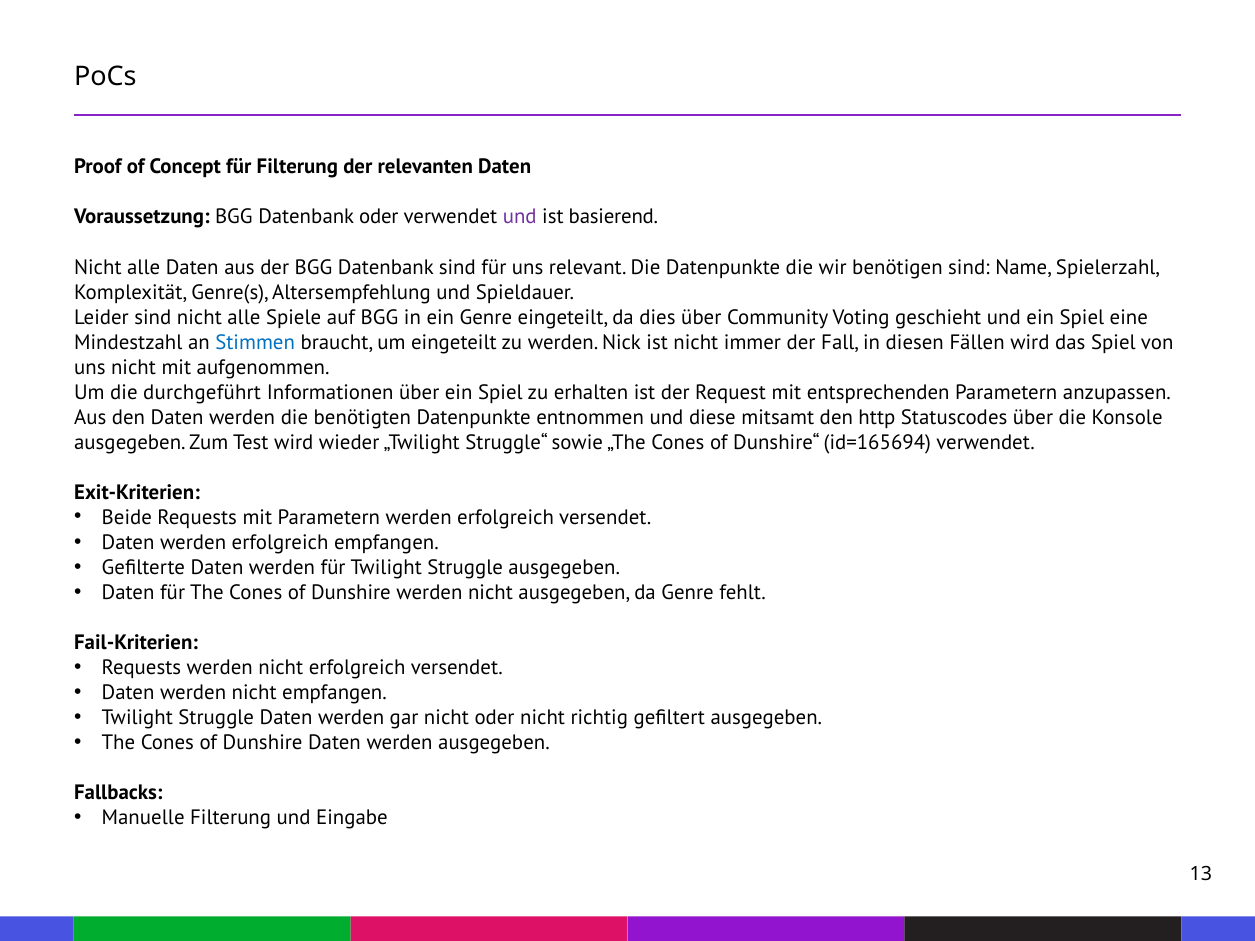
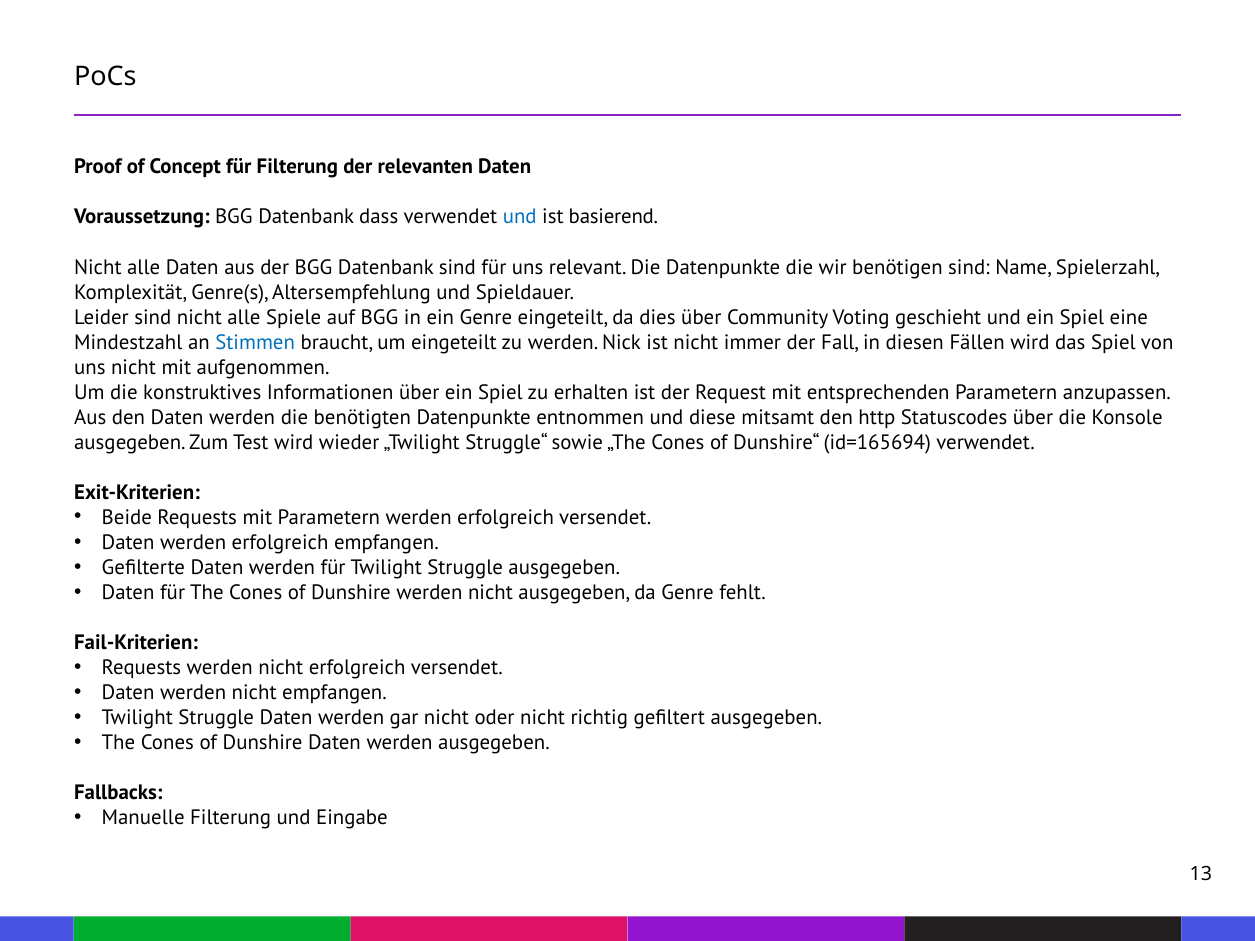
Datenbank oder: oder -> dass (379, 217)
und colour: purple -> blue (520, 217)
durchgeführt: durchgeführt -> konstruktives (202, 392)
